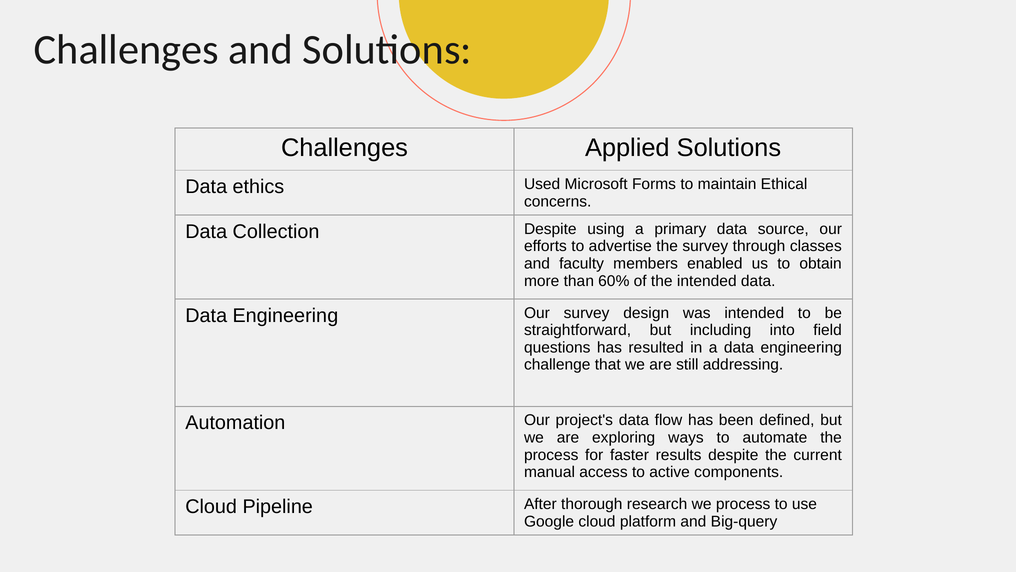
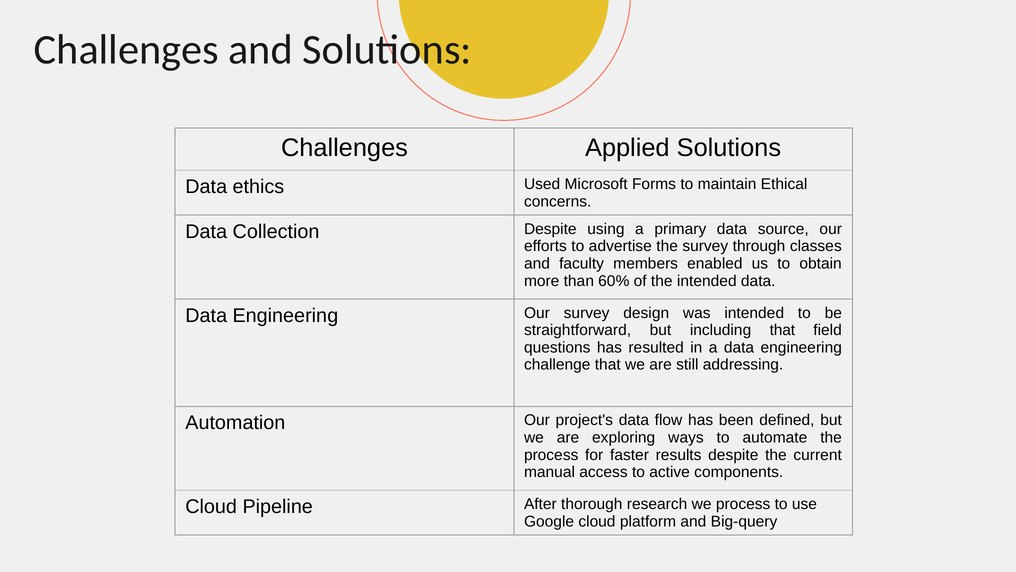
including into: into -> that (782, 330)
